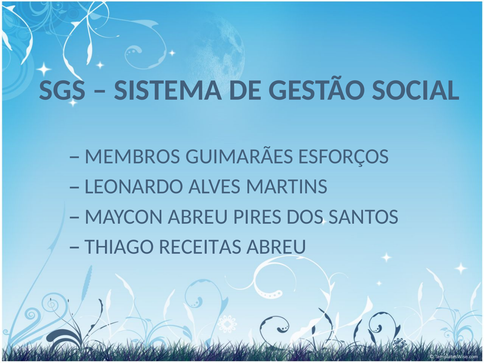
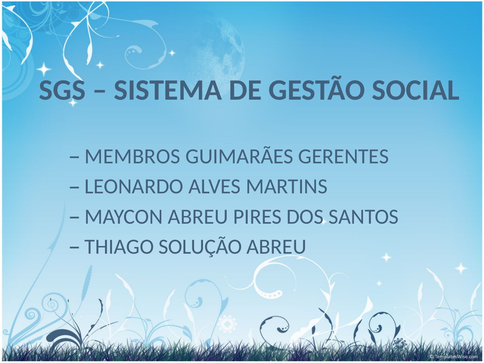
ESFORÇOS: ESFORÇOS -> GERENTES (344, 156)
RECEITAS: RECEITAS -> SOLUÇÃO (200, 247)
